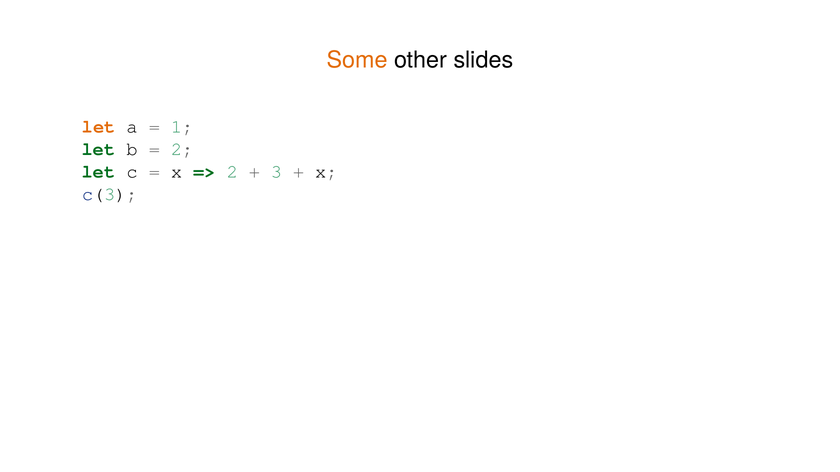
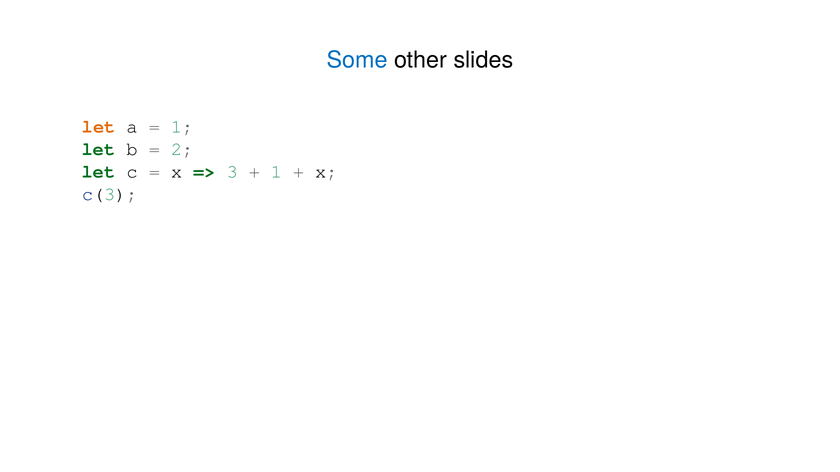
Some colour: orange -> blue (357, 60)
2: 2 -> 3 (232, 172)
3: 3 -> 1 (276, 172)
